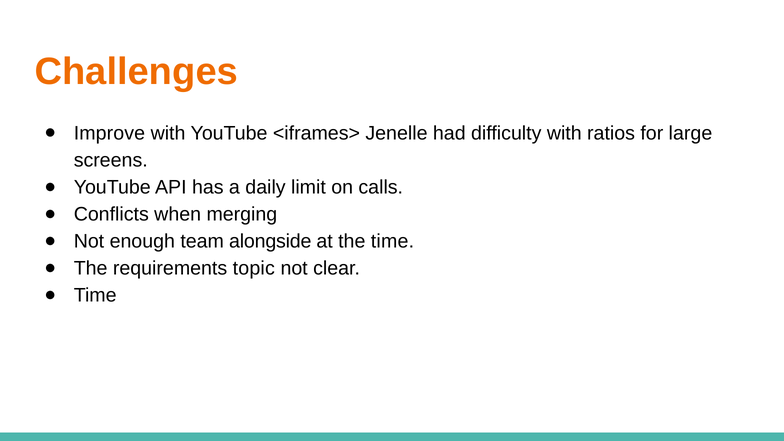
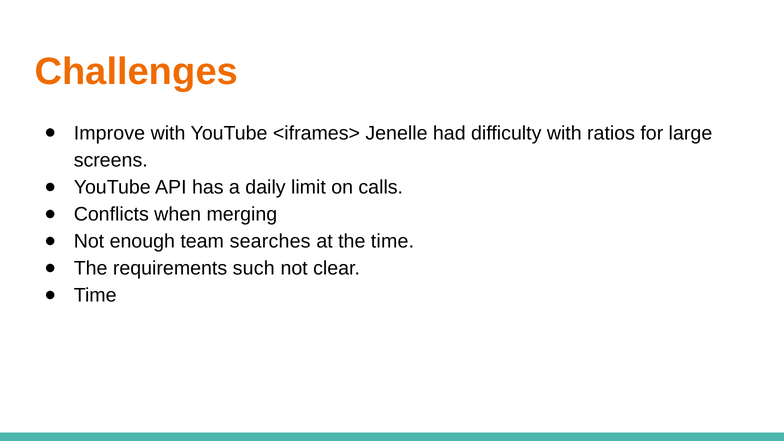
alongside: alongside -> searches (270, 241)
topic: topic -> such (254, 268)
